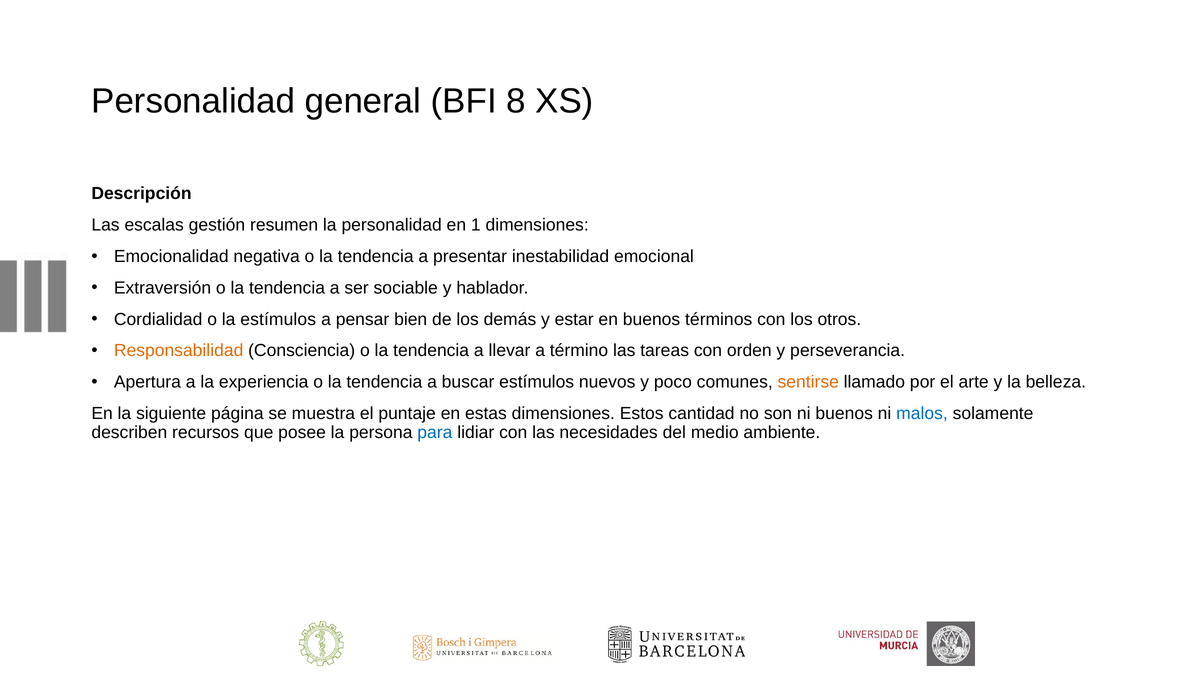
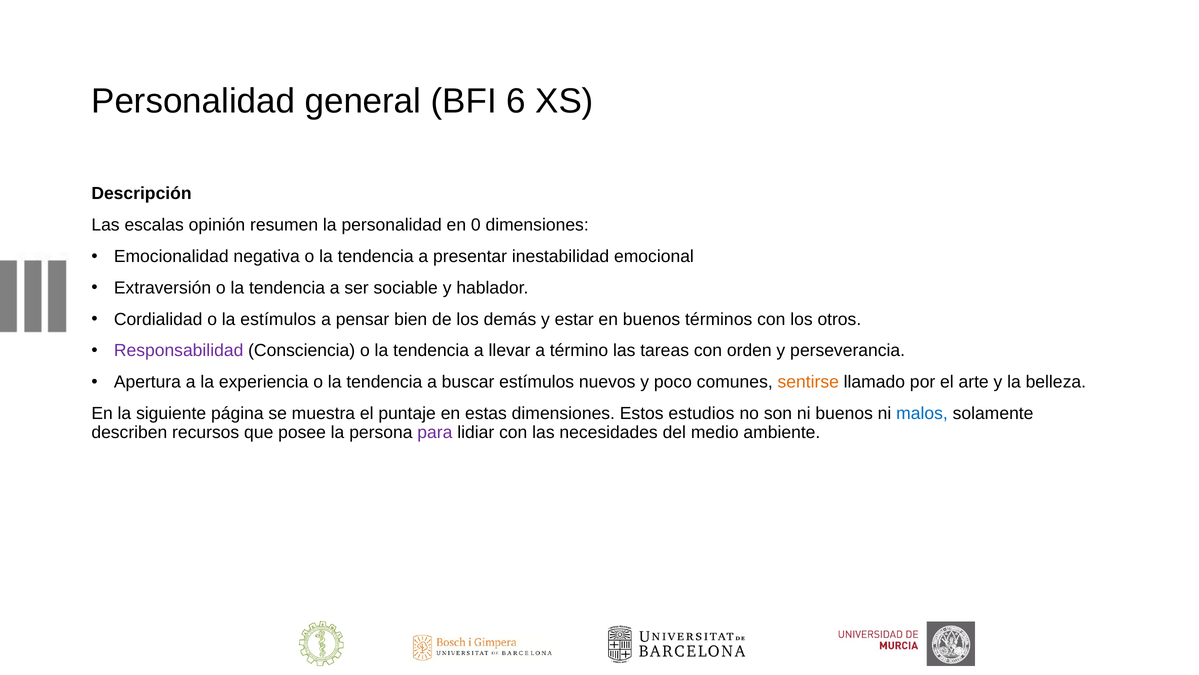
8: 8 -> 6 (516, 101)
gestión: gestión -> opinión (217, 225)
1: 1 -> 0 (476, 225)
Responsabilidad colour: orange -> purple (179, 350)
cantidad: cantidad -> estudios (701, 413)
para colour: blue -> purple (435, 432)
